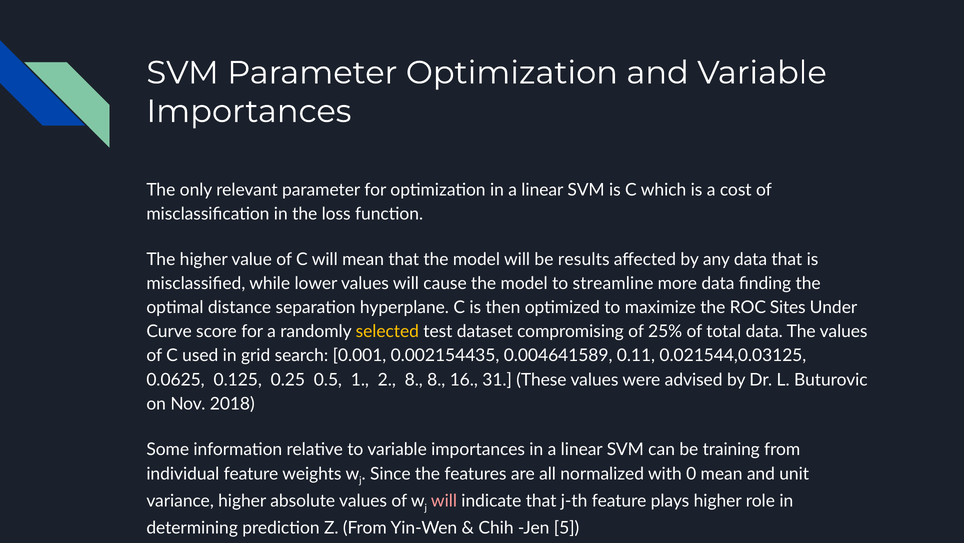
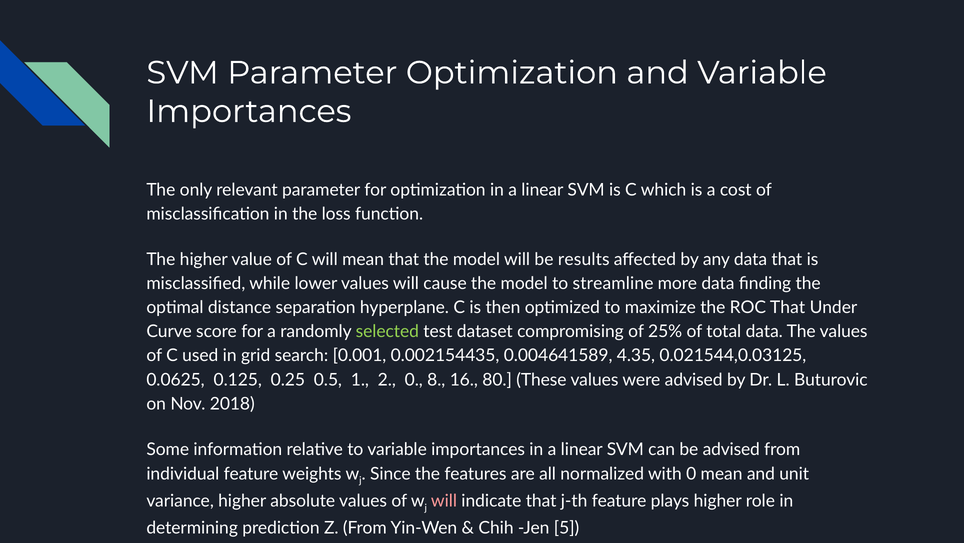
ROC Sites: Sites -> That (788, 307)
selected colour: yellow -> light green (387, 331)
0.11: 0.11 -> 4.35 (636, 355)
2 8: 8 -> 0 (414, 379)
31: 31 -> 80 (497, 379)
be training: training -> advised (731, 449)
